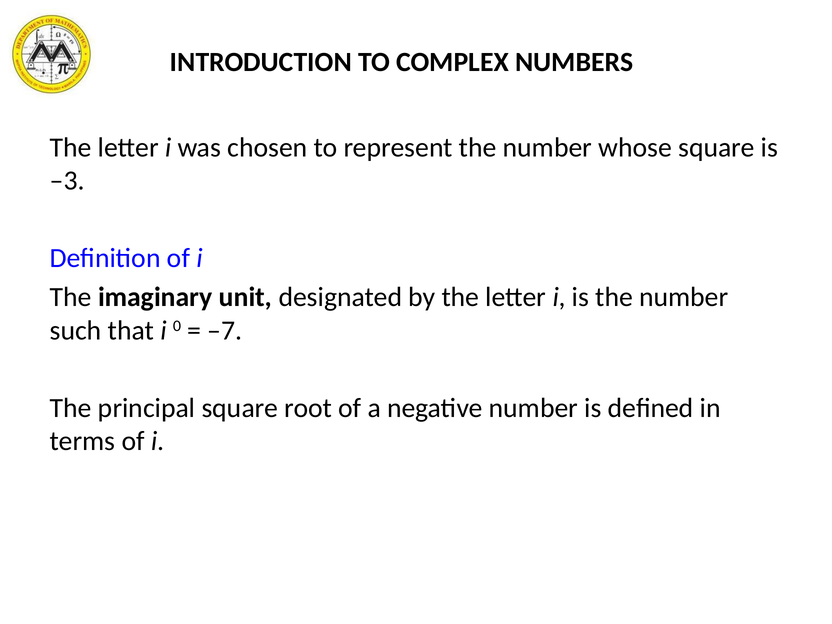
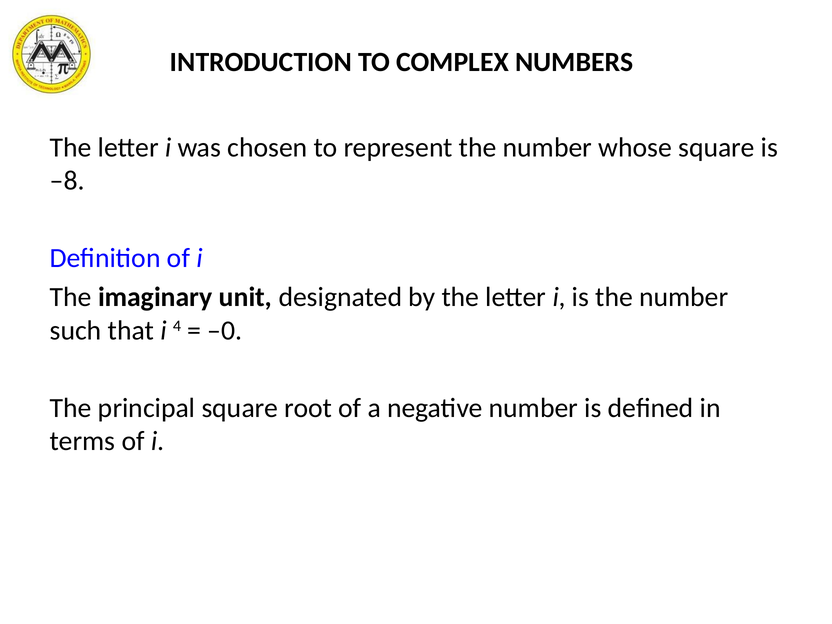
–3: –3 -> –8 (67, 181)
0: 0 -> 4 (177, 326)
–7: –7 -> –0 (225, 330)
